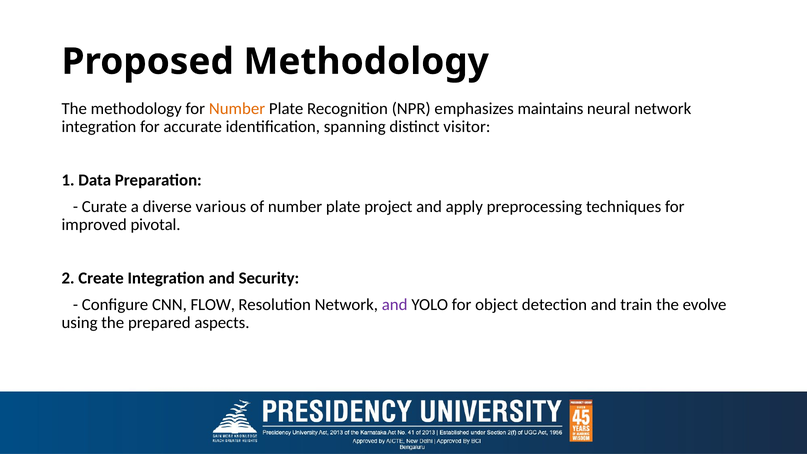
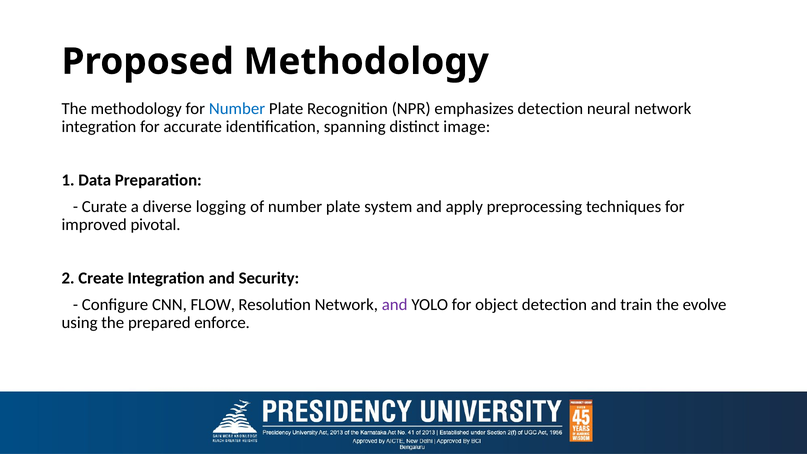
Number colour: orange -> blue (237, 109)
emphasizes maintains: maintains -> detection (550, 109)
visitor: visitor -> image (467, 127)
various: various -> logging (221, 207)
project: project -> system (388, 207)
aspects: aspects -> enforce (222, 323)
